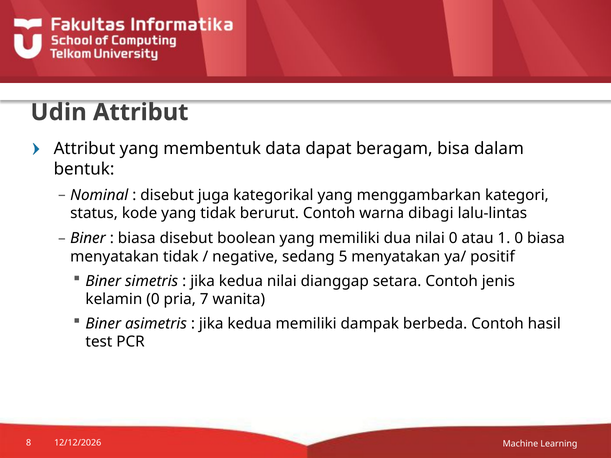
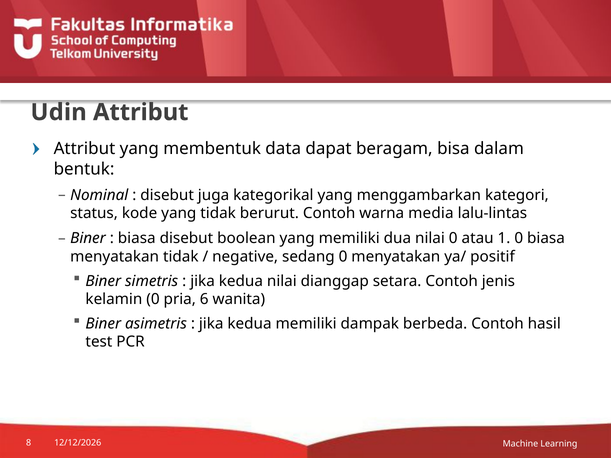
dibagi: dibagi -> media (431, 213)
sedang 5: 5 -> 0 (343, 257)
7: 7 -> 6 (204, 299)
